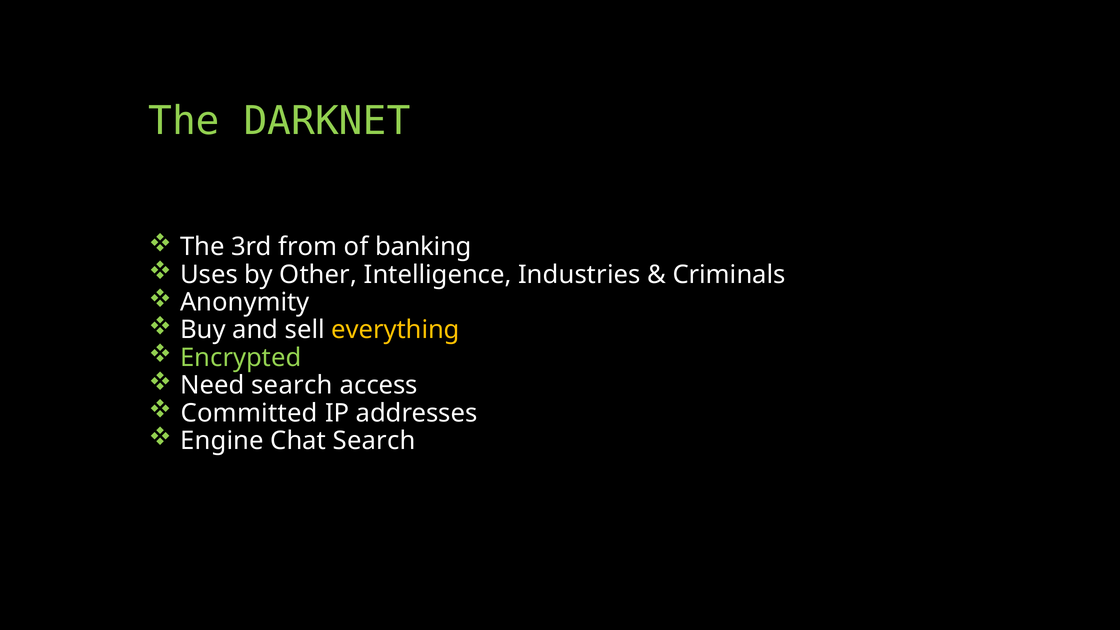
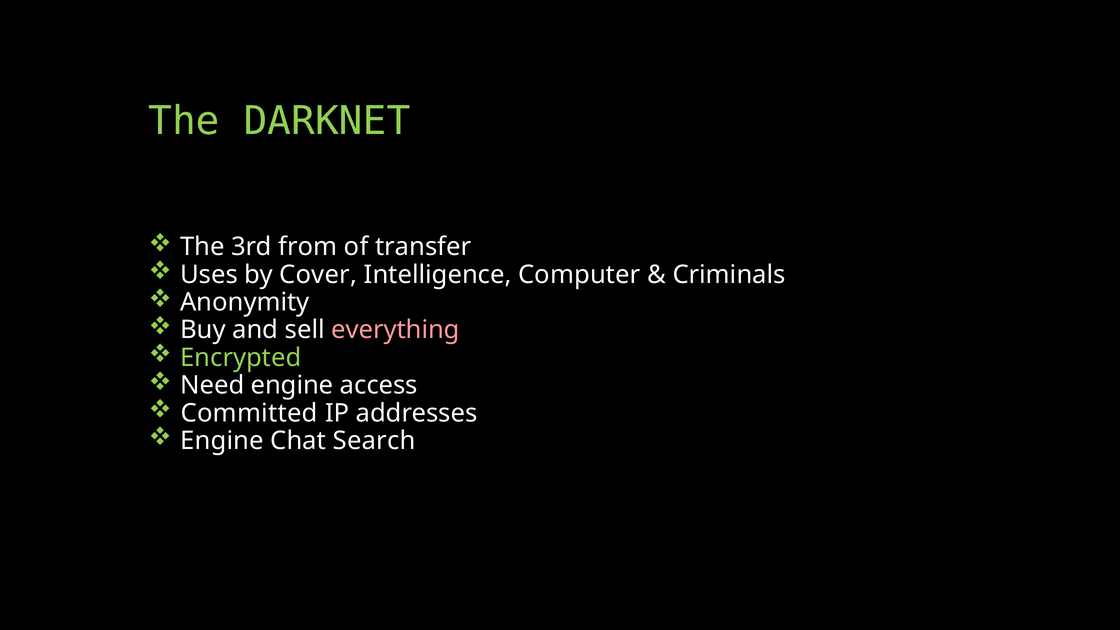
banking: banking -> transfer (423, 247)
Other: Other -> Cover (318, 275)
Industries: Industries -> Computer (579, 275)
everything colour: yellow -> pink (396, 330)
Need search: search -> engine (292, 385)
